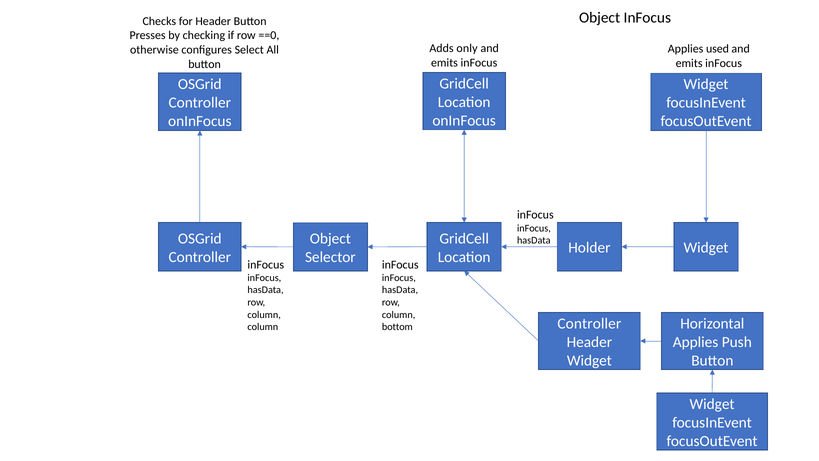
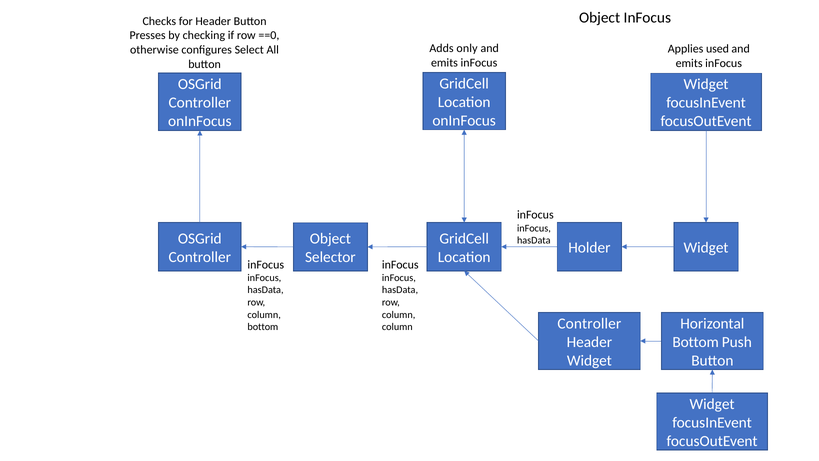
column: column -> bottom (263, 327)
bottom: bottom -> column (397, 327)
Applies: Applies -> Bottom (696, 342)
